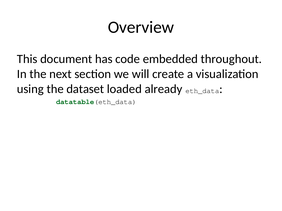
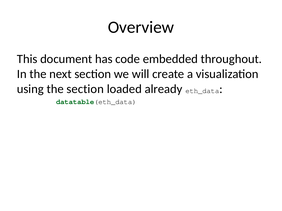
the dataset: dataset -> section (85, 89)
